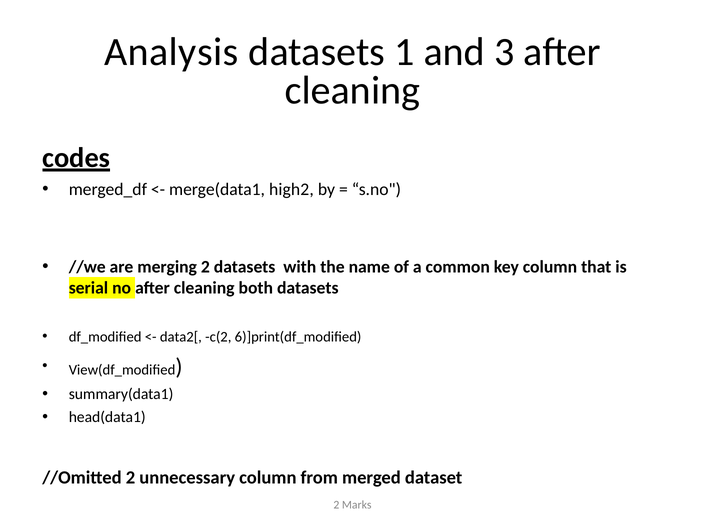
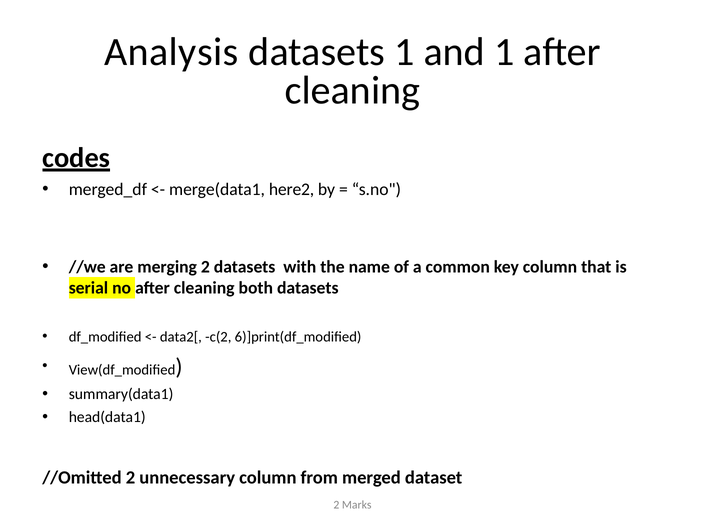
and 3: 3 -> 1 (504, 52)
high2: high2 -> here2 (292, 189)
